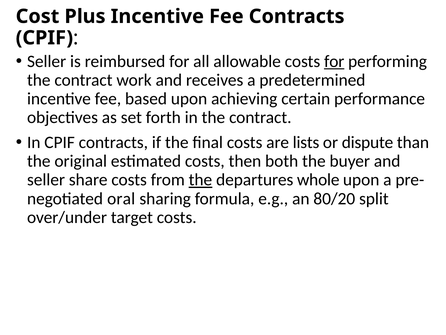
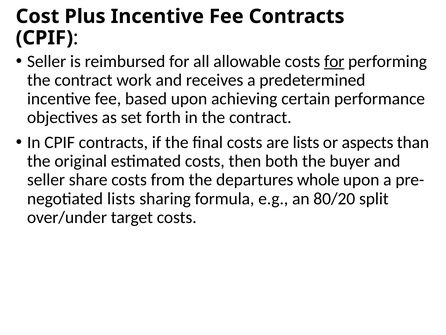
dispute: dispute -> aspects (368, 142)
the underline: present -> none (200, 180)
oral: oral -> lists (121, 198)
